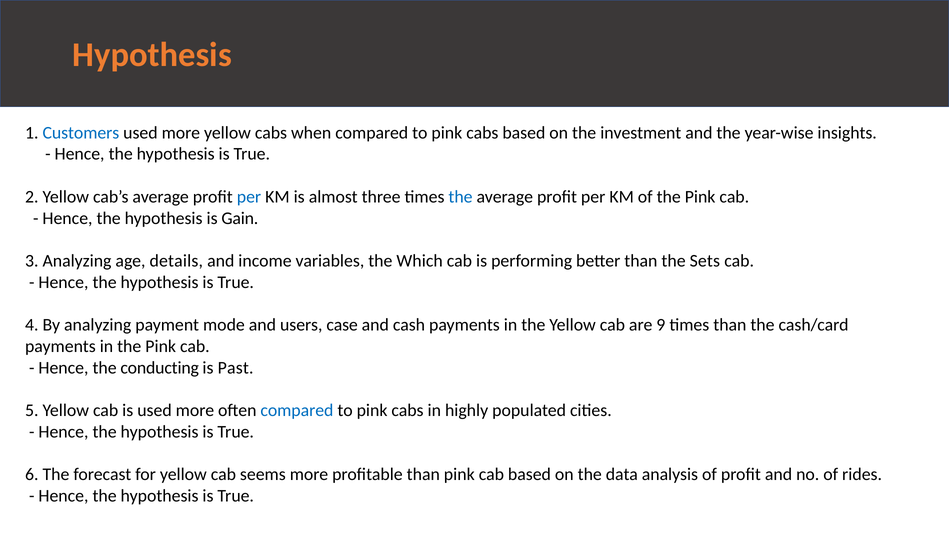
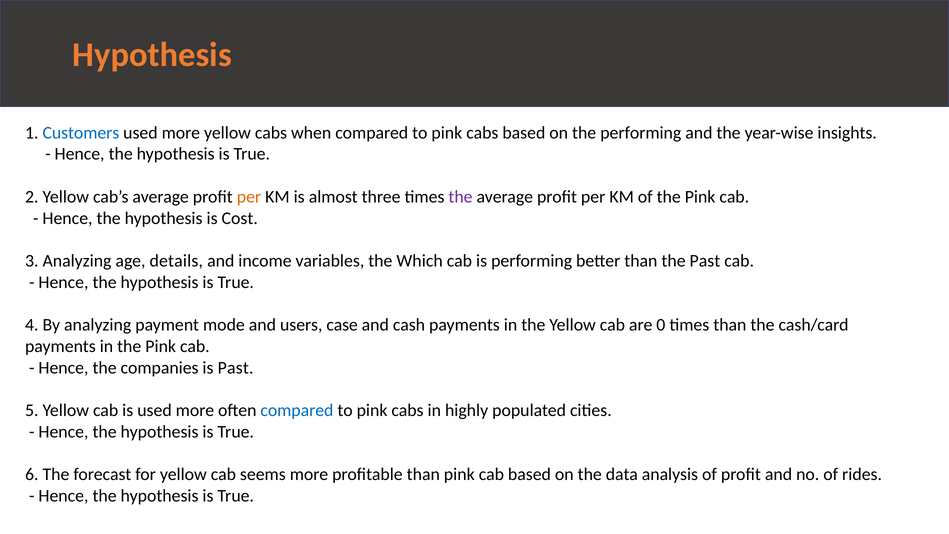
the investment: investment -> performing (641, 133)
per colour: blue -> orange (249, 197)
the colour: blue -> purple (461, 197)
Gain: Gain -> Cost (240, 218)
the Sets: Sets -> Past (705, 261)
9: 9 -> 0 (661, 325)
conducting: conducting -> companies (160, 368)
